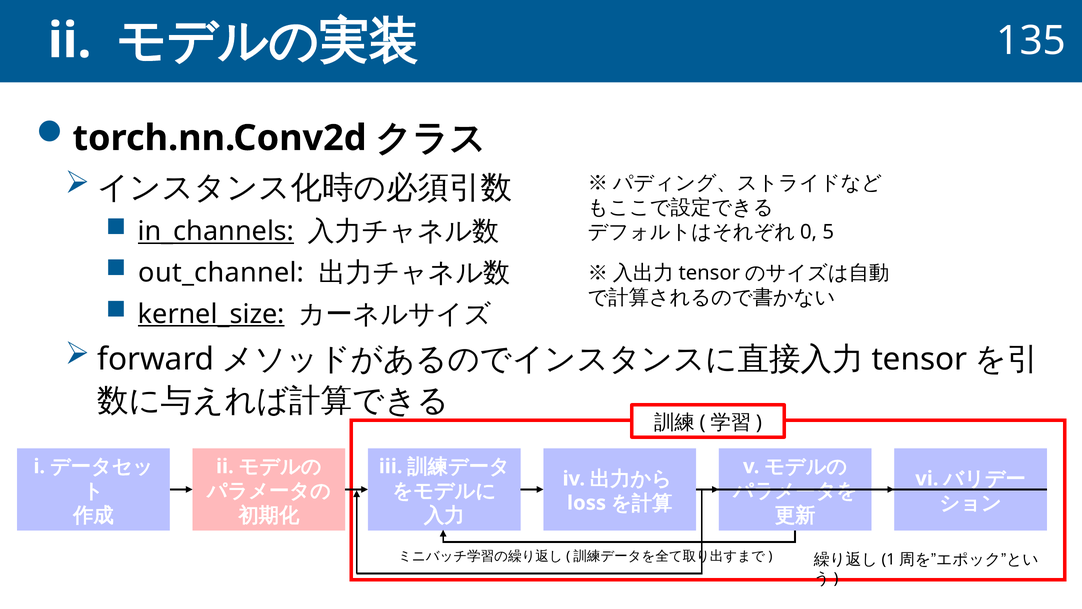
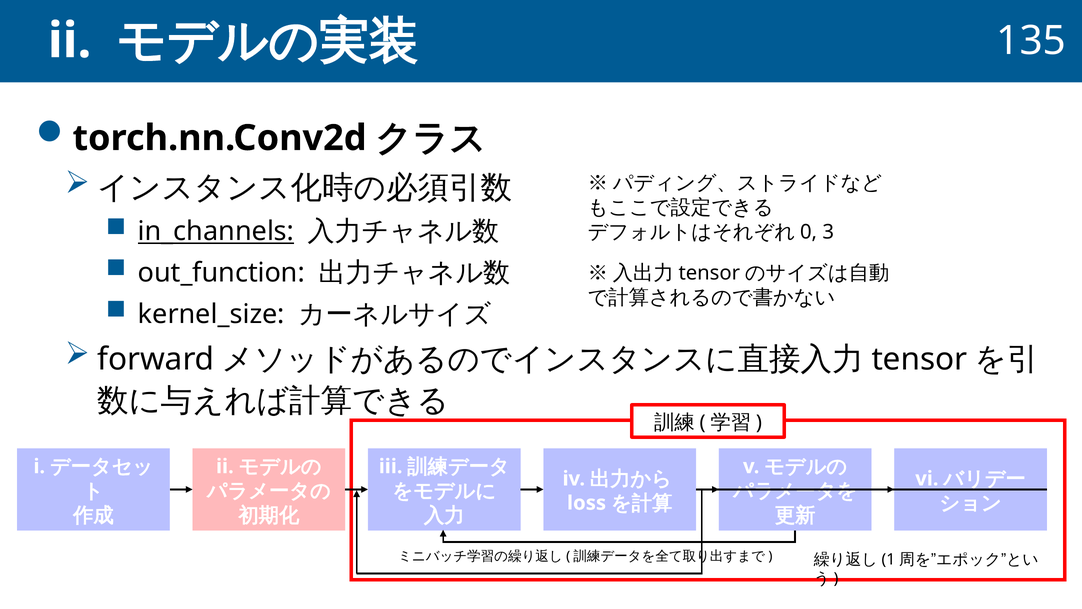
5: 5 -> 3 (828, 232)
out_channel: out_channel -> out_function (221, 273)
kernel_size underline: present -> none (211, 314)
